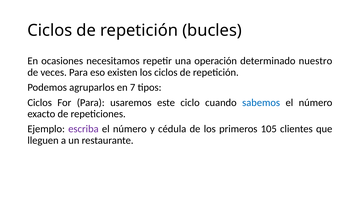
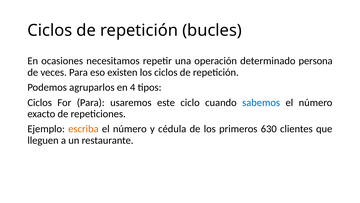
nuestro: nuestro -> persona (316, 61)
7: 7 -> 4 (133, 87)
escriba colour: purple -> orange (83, 129)
105: 105 -> 630 (269, 129)
